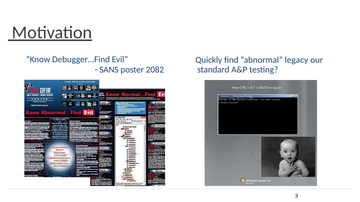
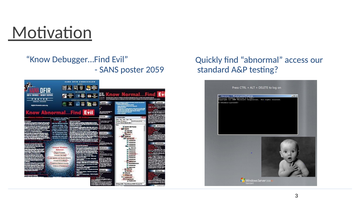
legacy: legacy -> access (296, 60)
2082: 2082 -> 2059 (155, 70)
